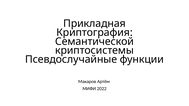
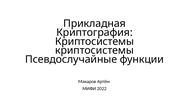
Семантической: Семантической -> Криптосистемы (95, 42)
